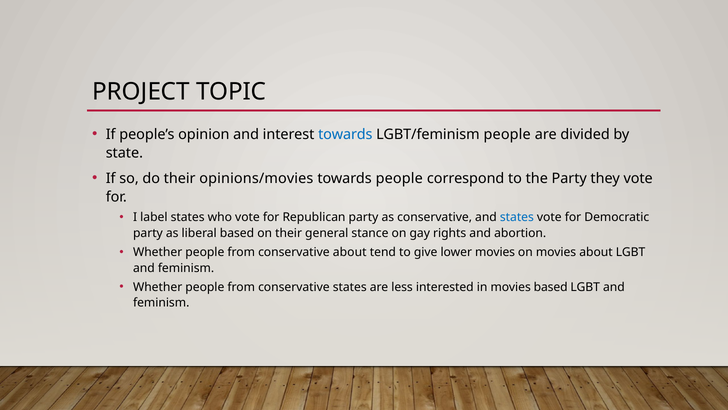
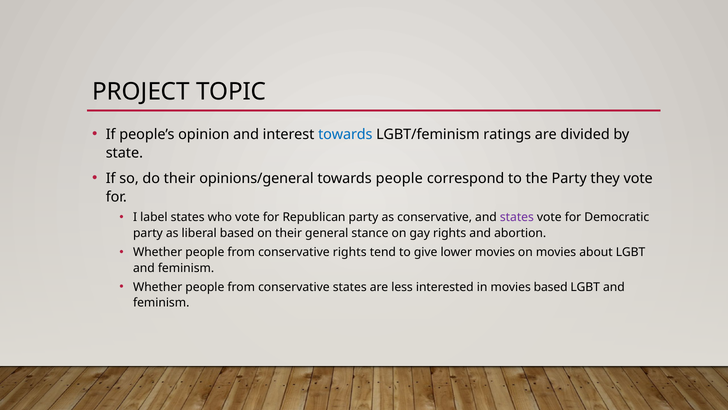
LGBT/feminism people: people -> ratings (507, 134)
opinions/movies: opinions/movies -> opinions/general (256, 178)
states colour: blue -> purple (517, 217)
conservative about: about -> rights (350, 252)
